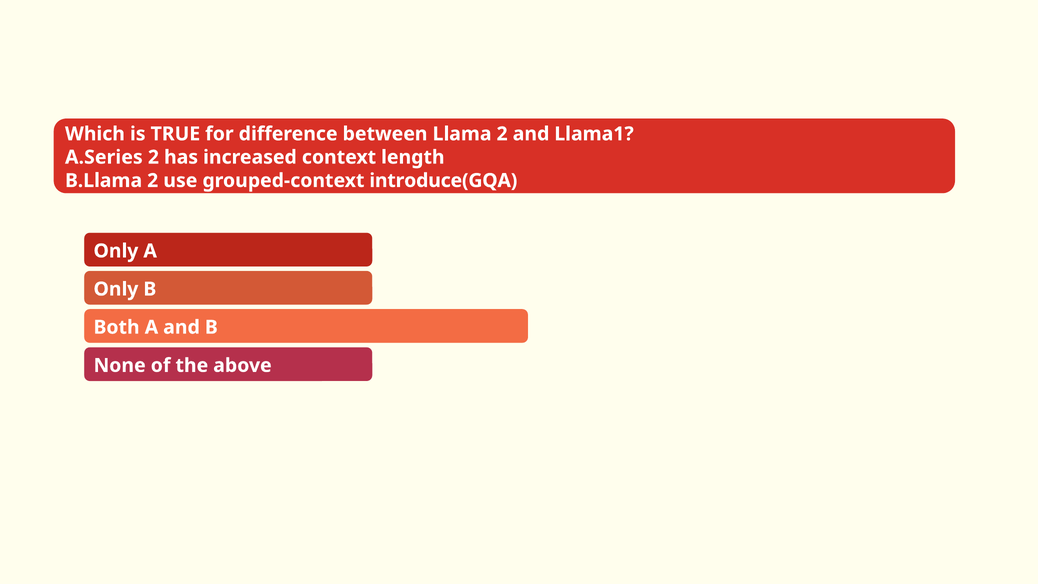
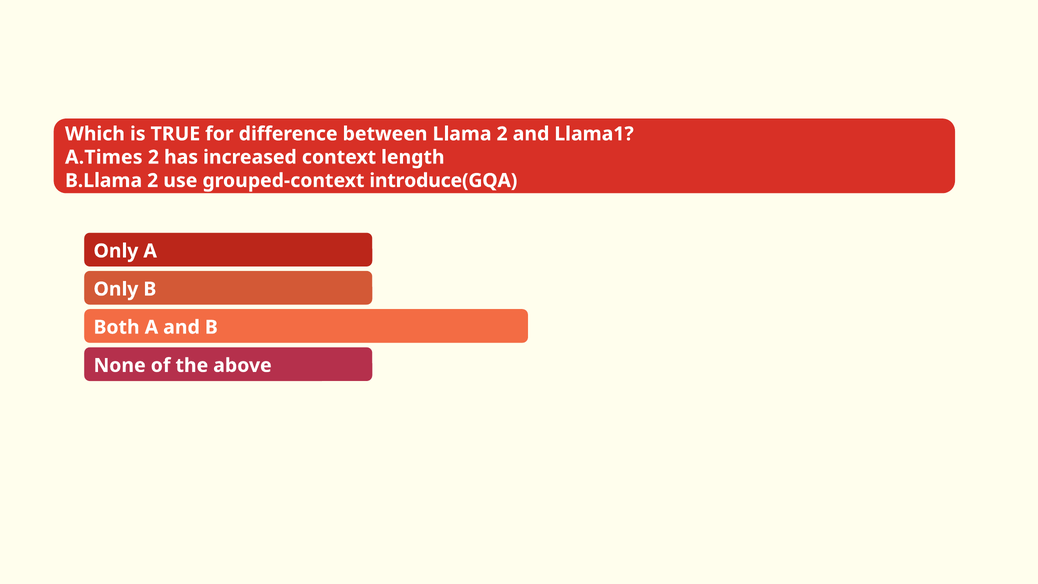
A.Series: A.Series -> A.Times (104, 157)
